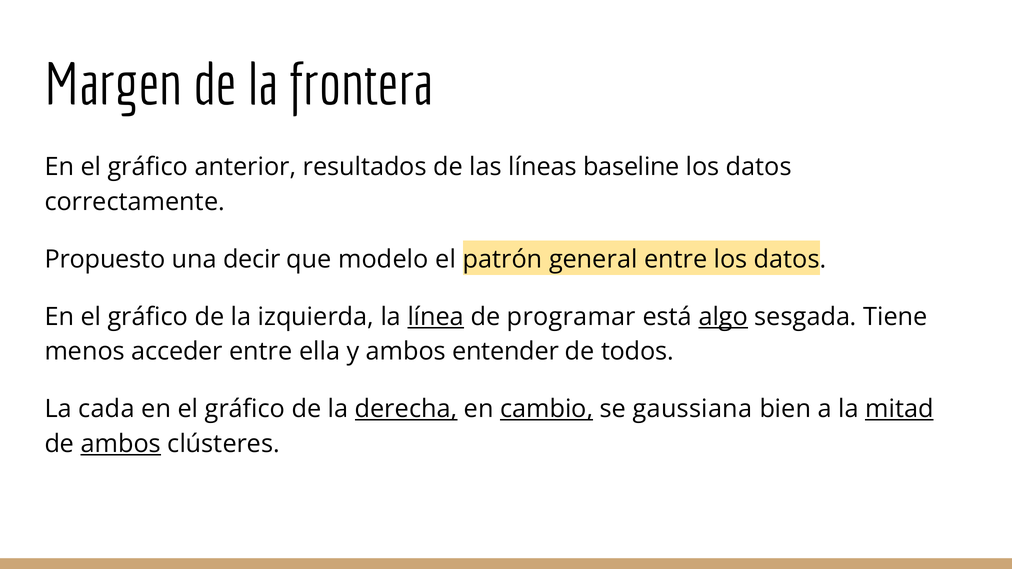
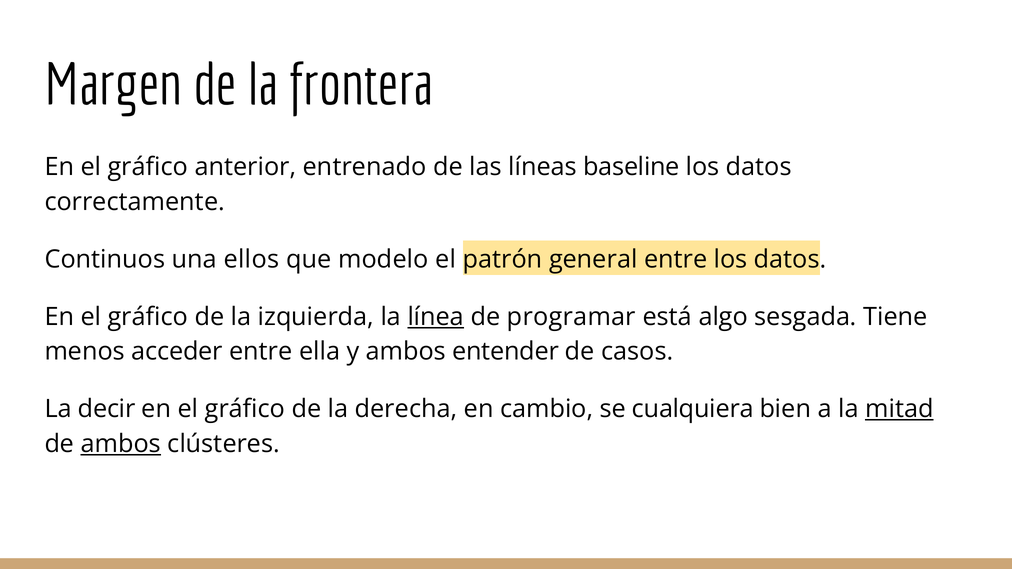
resultados: resultados -> entrenado (365, 167)
Propuesto: Propuesto -> Continuos (105, 259)
decir: decir -> ellos (252, 259)
algo underline: present -> none (723, 317)
todos: todos -> casos (637, 352)
cada: cada -> decir (107, 409)
derecha underline: present -> none (406, 409)
cambio underline: present -> none (547, 409)
gaussiana: gaussiana -> cualquiera (693, 409)
